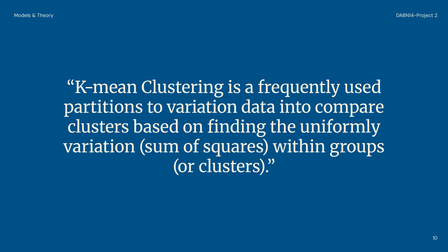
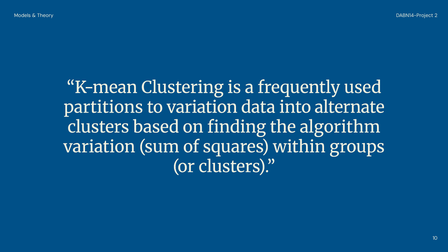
compare: compare -> alternate (350, 107)
uniformly: uniformly -> algorithm (340, 127)
